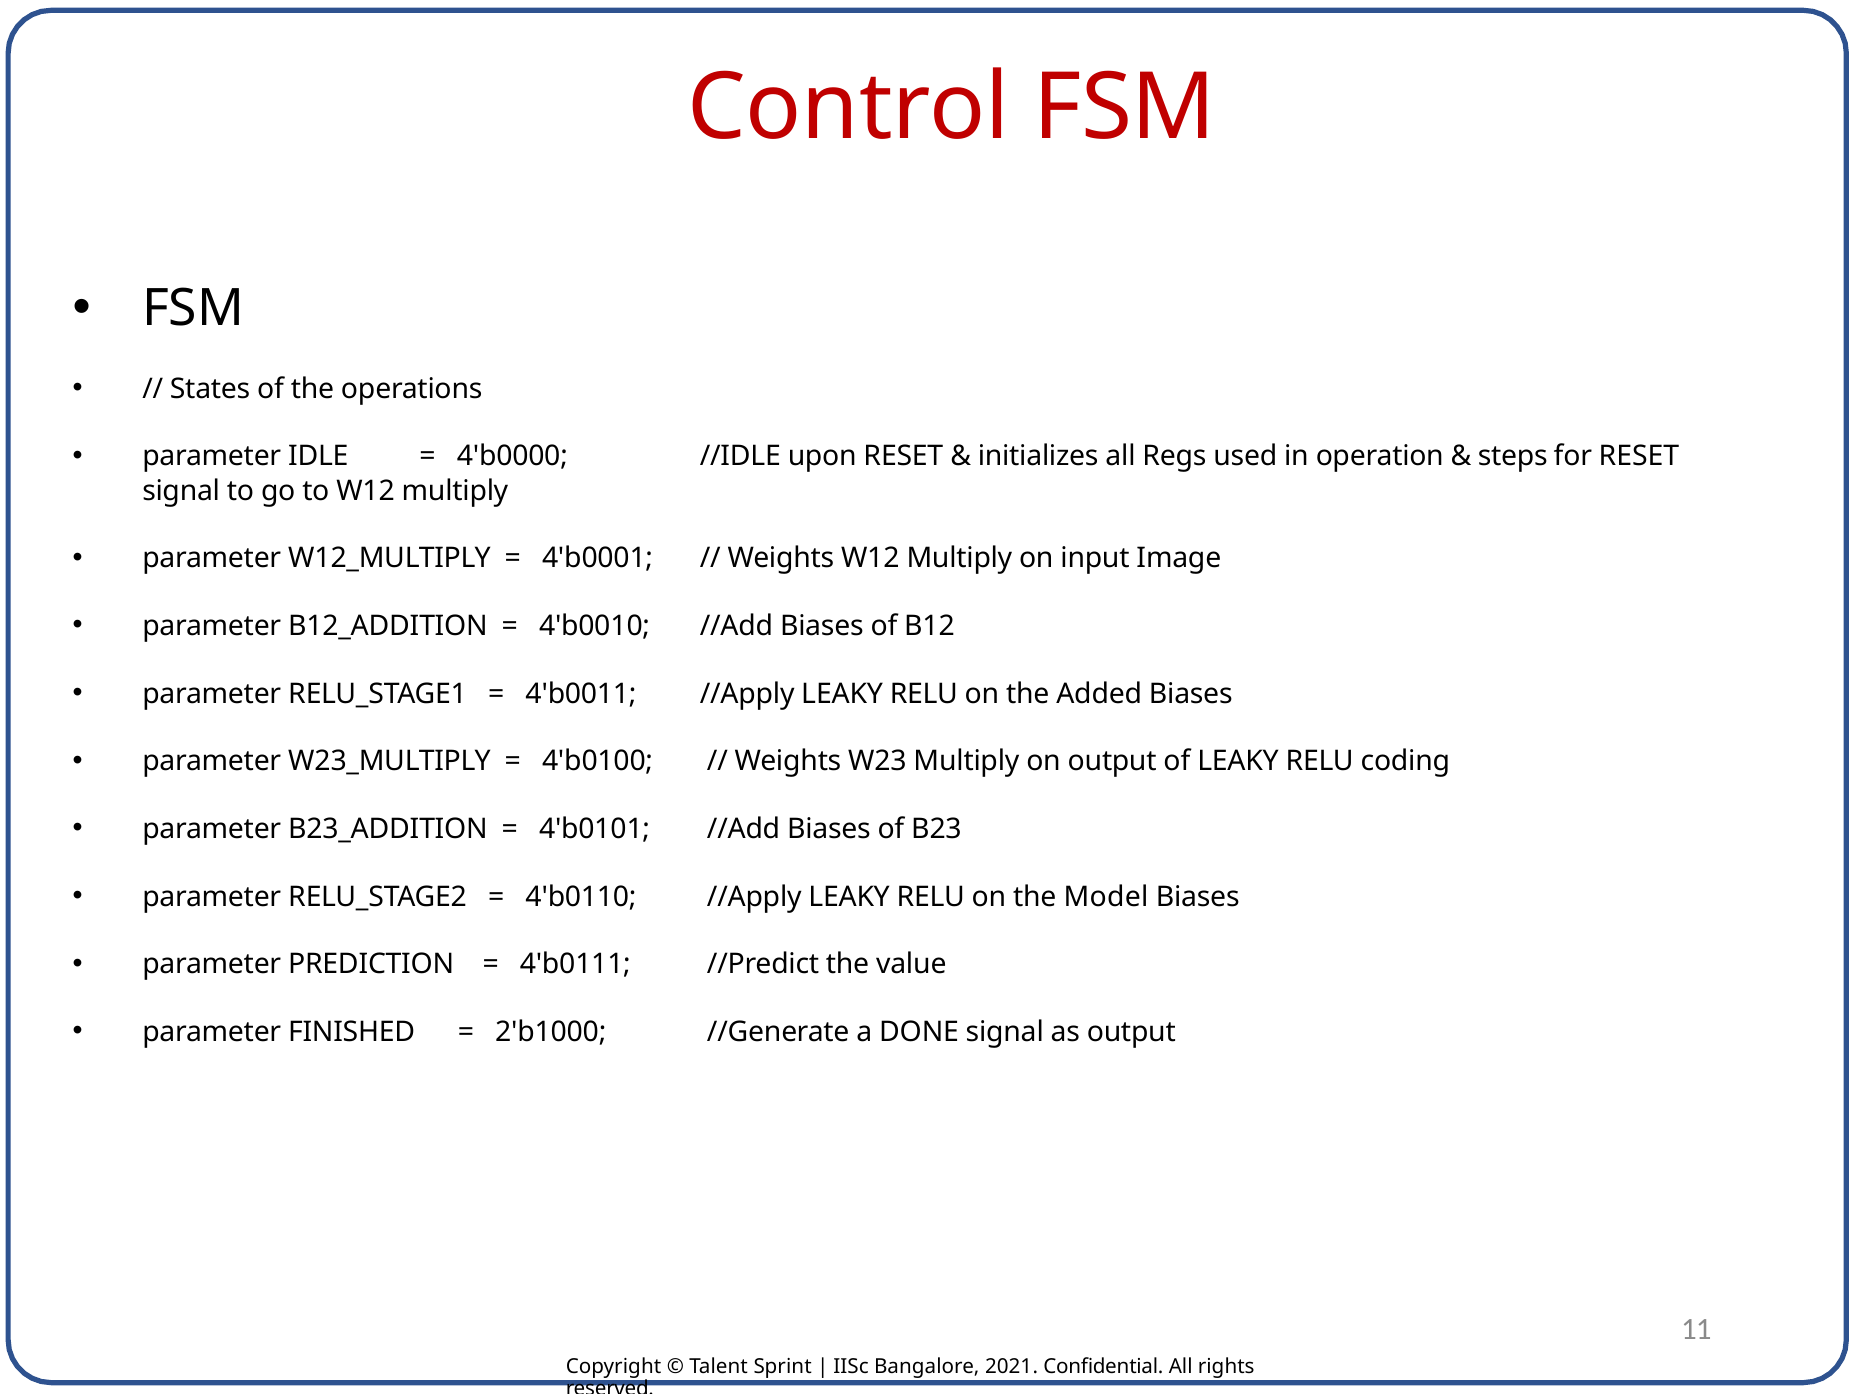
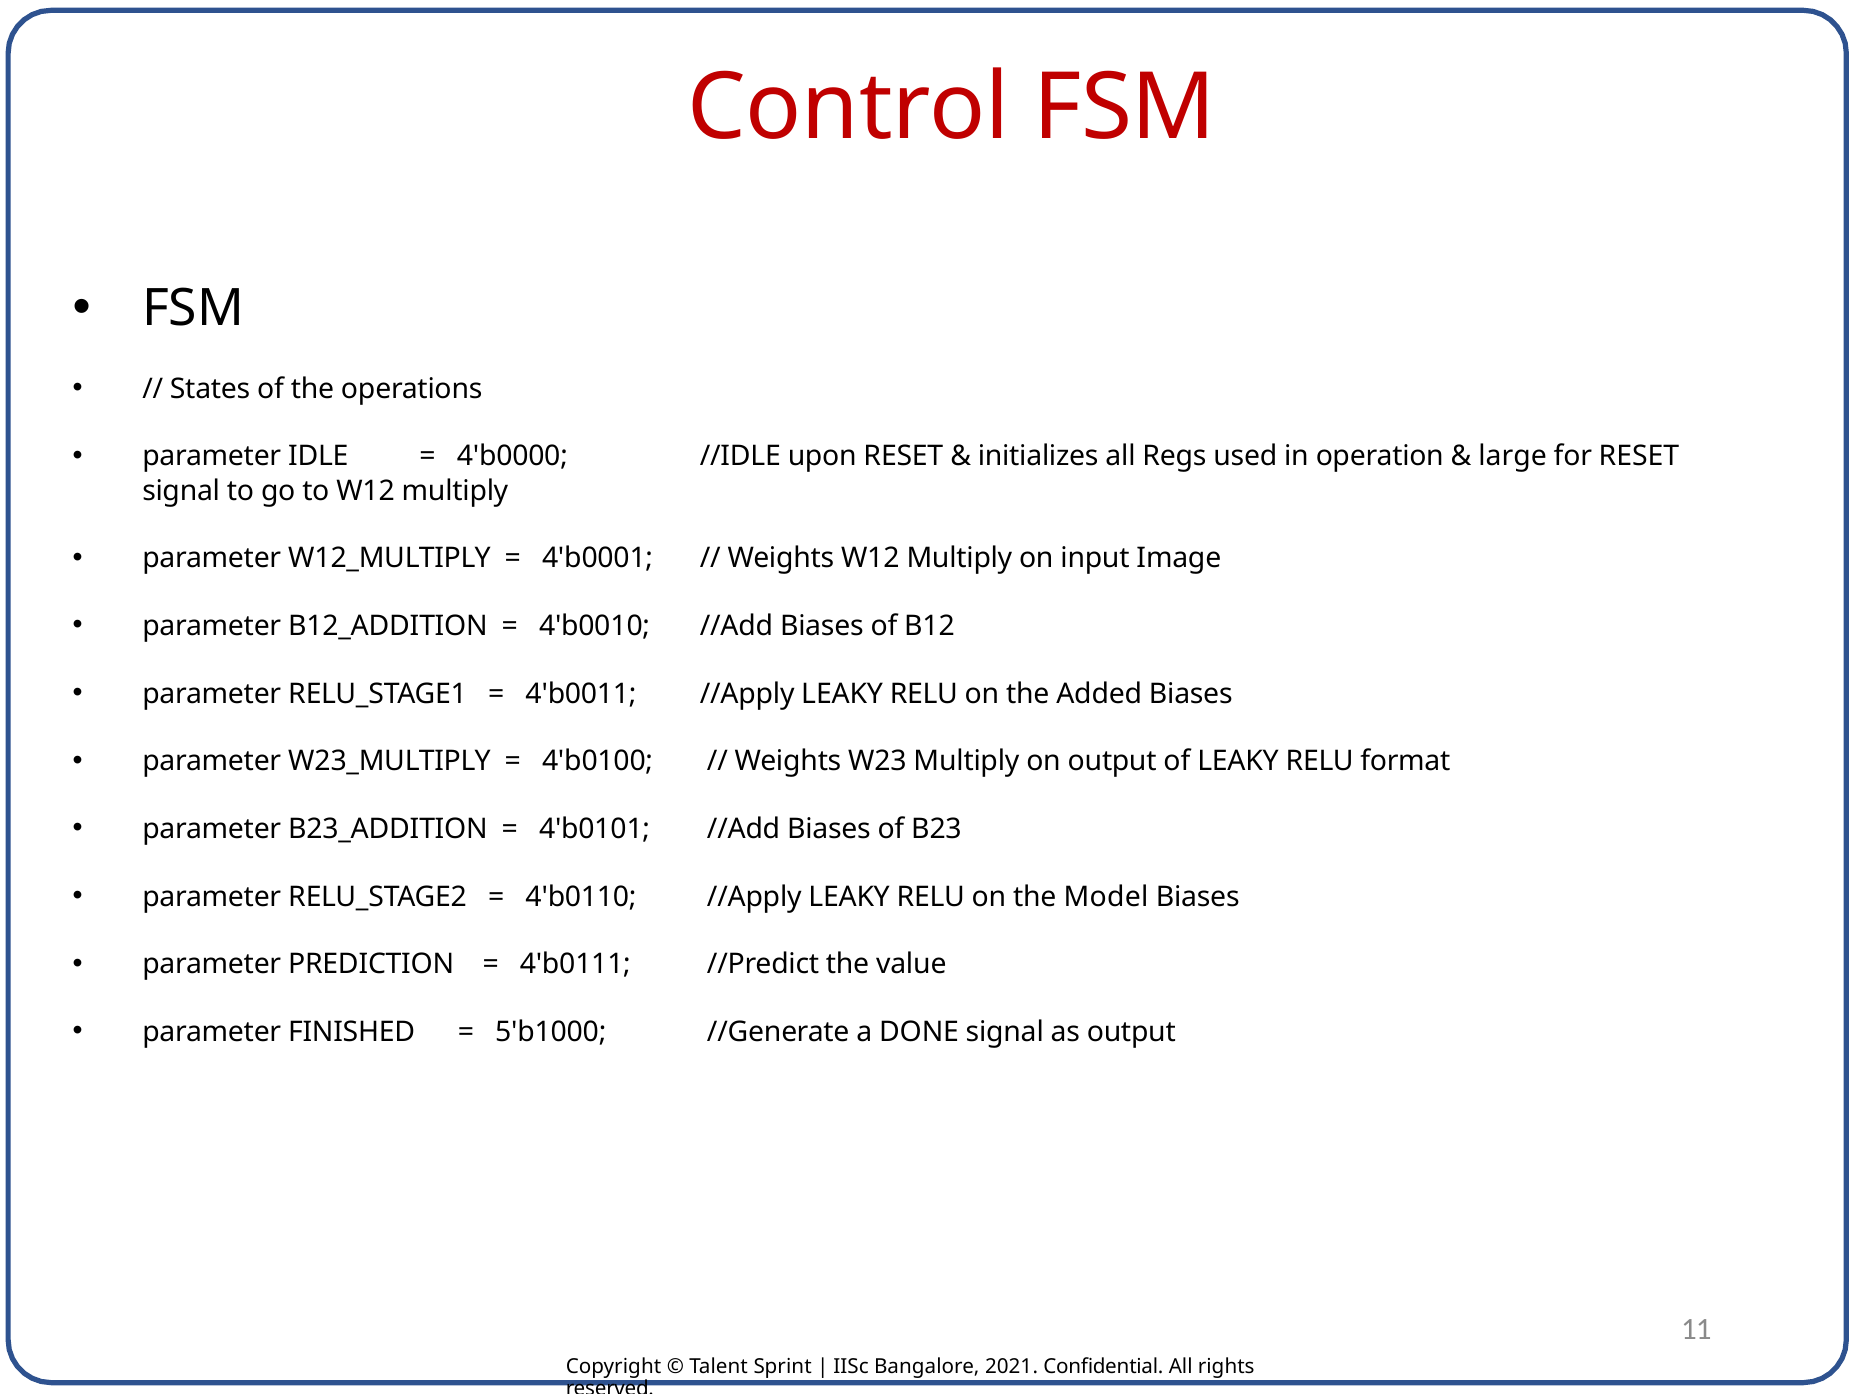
steps: steps -> large (1513, 457)
coding: coding -> format (1405, 762)
2'b1000: 2'b1000 -> 5'b1000 (551, 1032)
